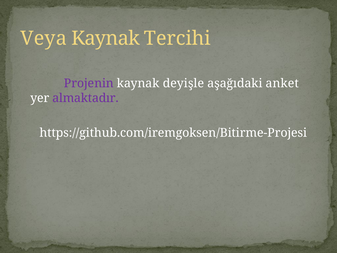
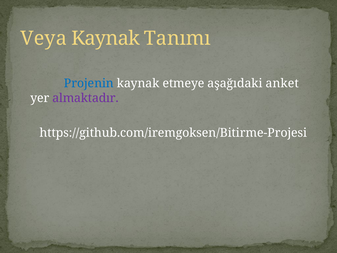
Tercihi: Tercihi -> Tanımı (177, 38)
Projenin colour: purple -> blue (89, 83)
deyişle: deyişle -> etmeye (184, 83)
